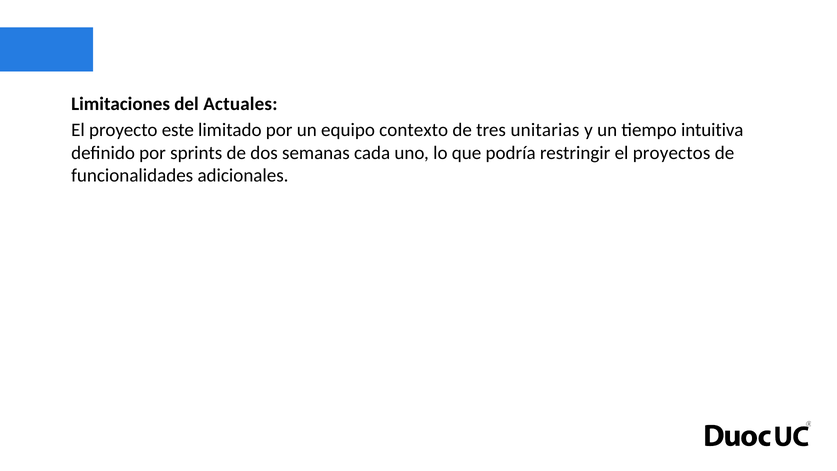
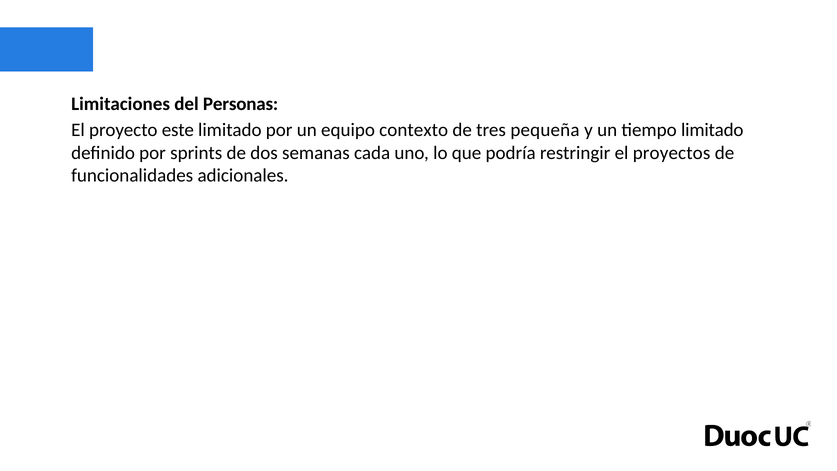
Actuales: Actuales -> Personas (241, 104)
unitarias: unitarias -> pequeña (545, 130)
tiempo intuitiva: intuitiva -> limitado (712, 130)
